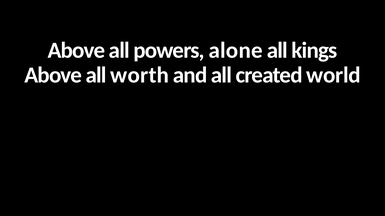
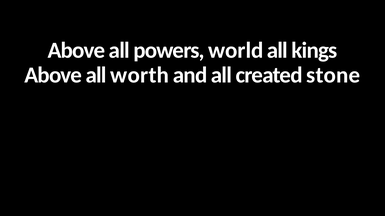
alone: alone -> world (236, 50)
world: world -> stone (333, 75)
